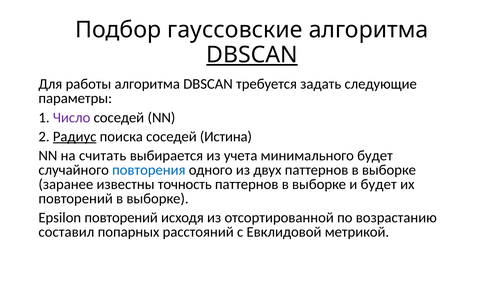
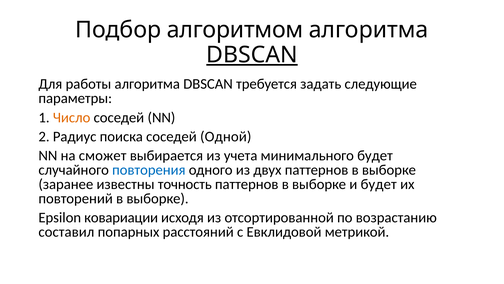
гауссовские: гауссовские -> алгоритмом (235, 30)
Число colour: purple -> orange (72, 117)
Радиус underline: present -> none (75, 136)
Истина: Истина -> Одной (226, 136)
считать: считать -> сможет (103, 155)
Epsilon повторений: повторений -> ковариации (121, 217)
